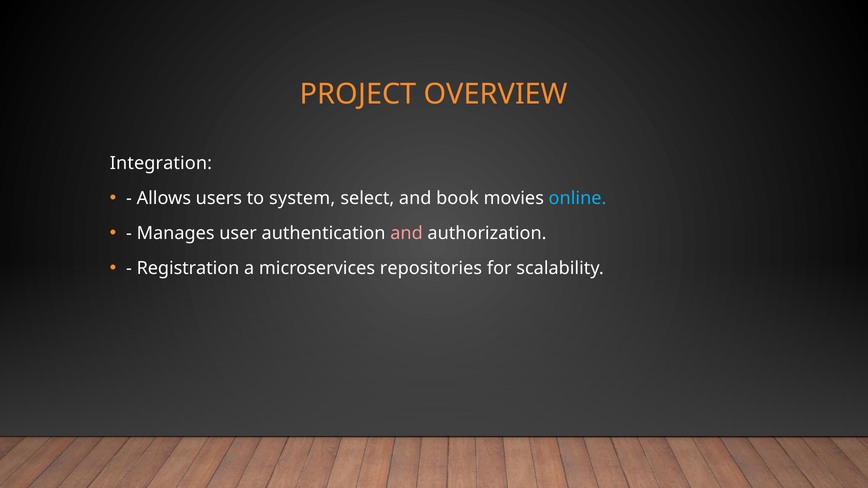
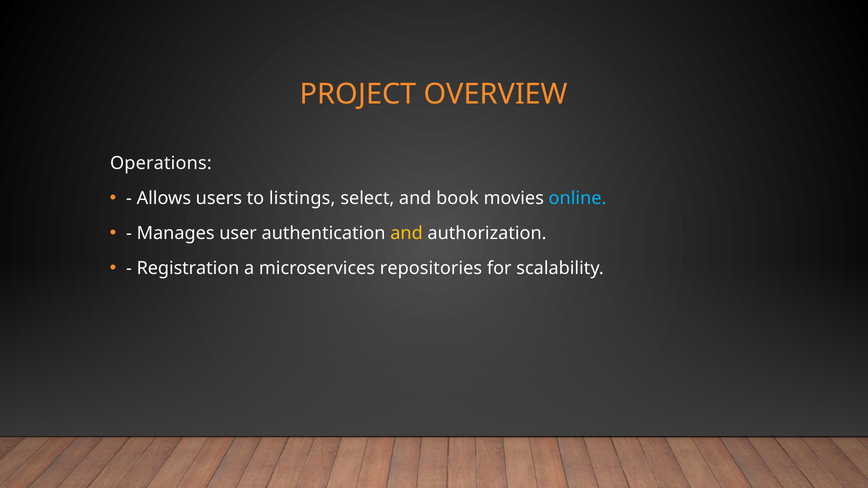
Integration: Integration -> Operations (161, 163)
system: system -> listings (302, 198)
and colour: pink -> yellow (407, 233)
